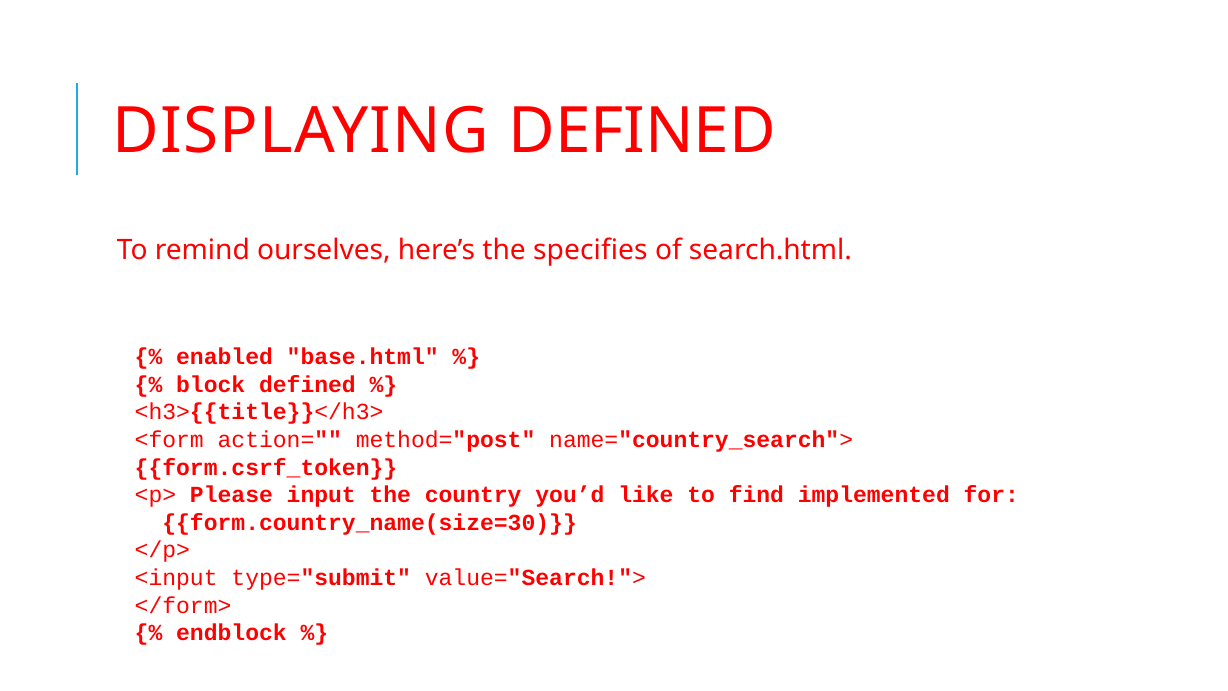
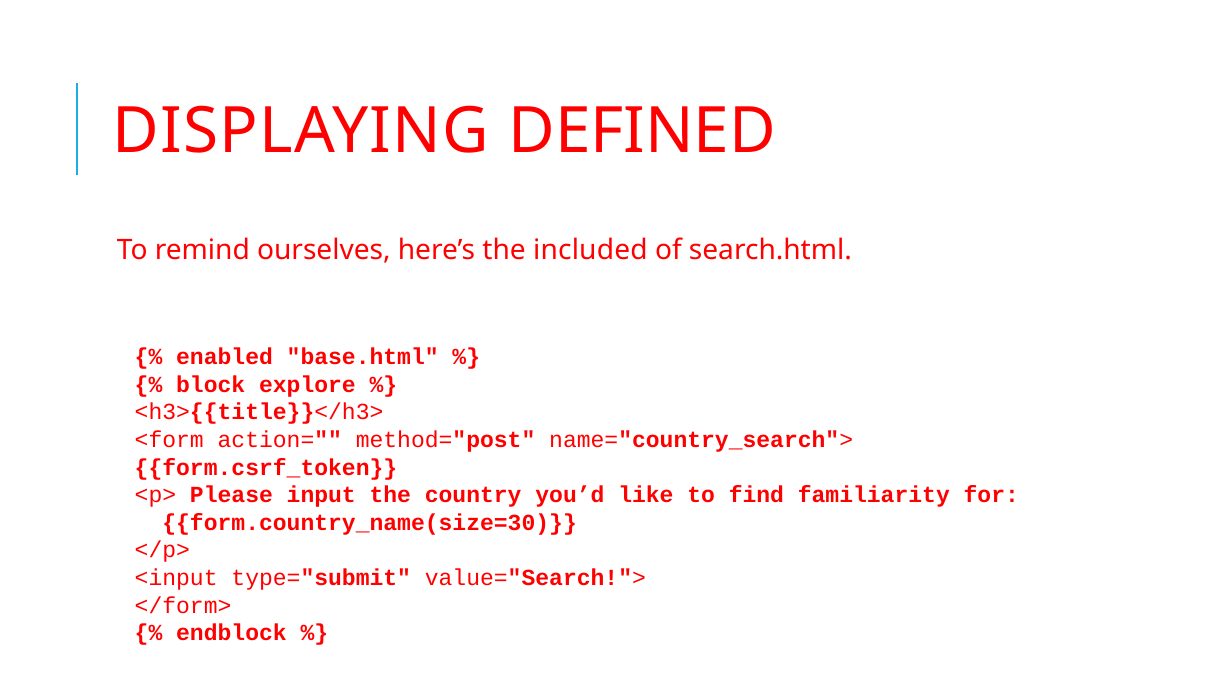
specifies: specifies -> included (590, 250)
block defined: defined -> explore (307, 384)
implemented: implemented -> familiarity (874, 495)
